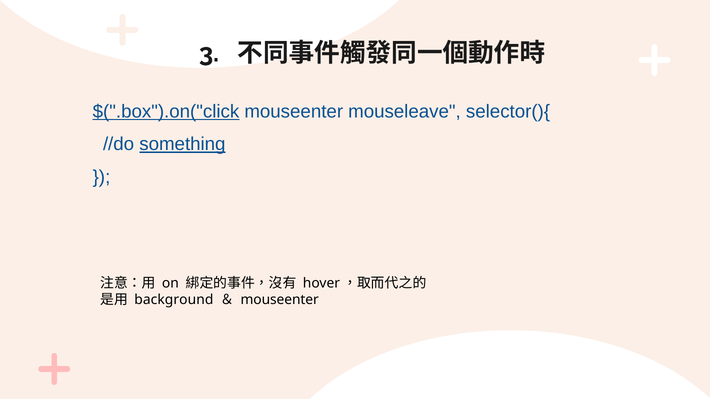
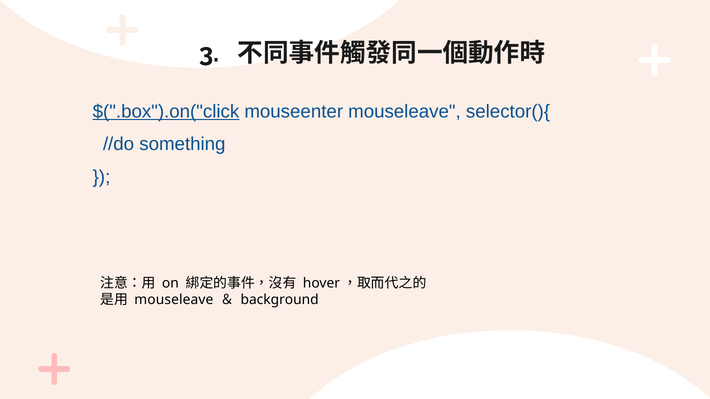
something underline: present -> none (182, 144)
background: background -> mouseleave (174, 300)
mouseenter: mouseenter -> background (280, 300)
